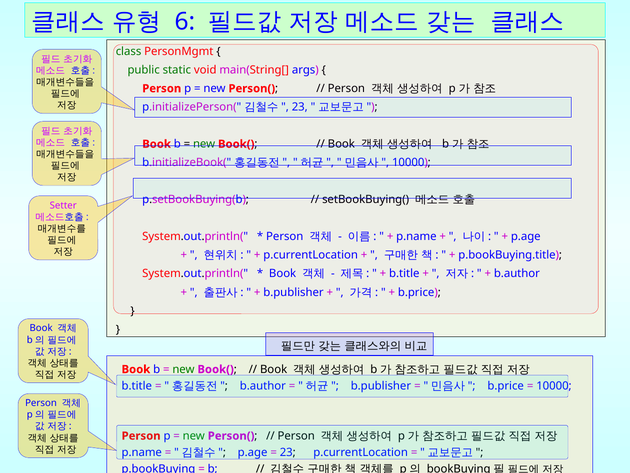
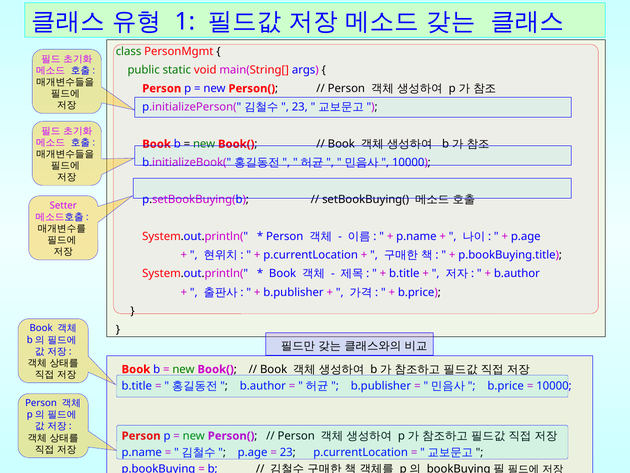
6: 6 -> 1 (185, 22)
